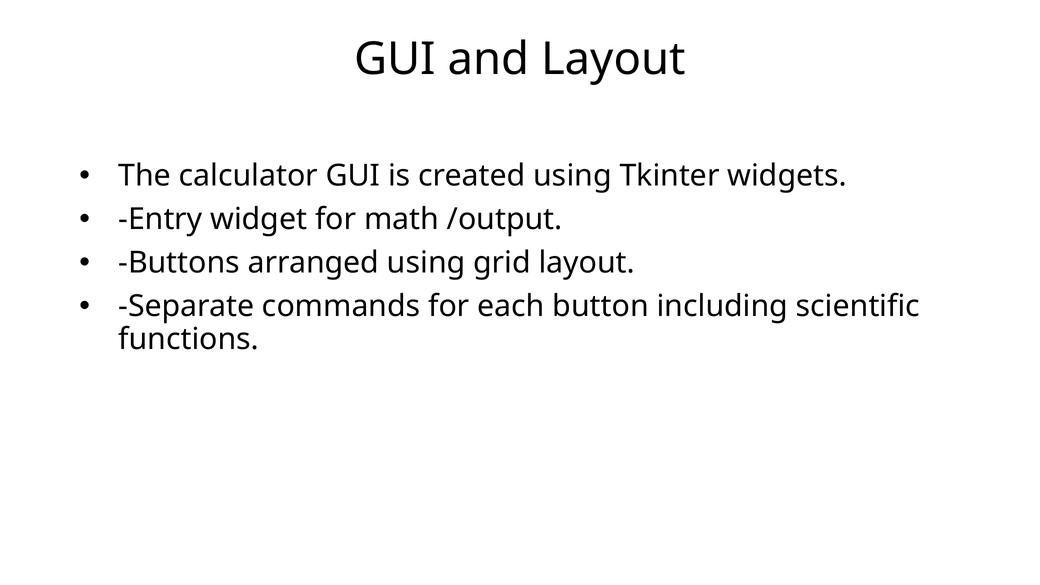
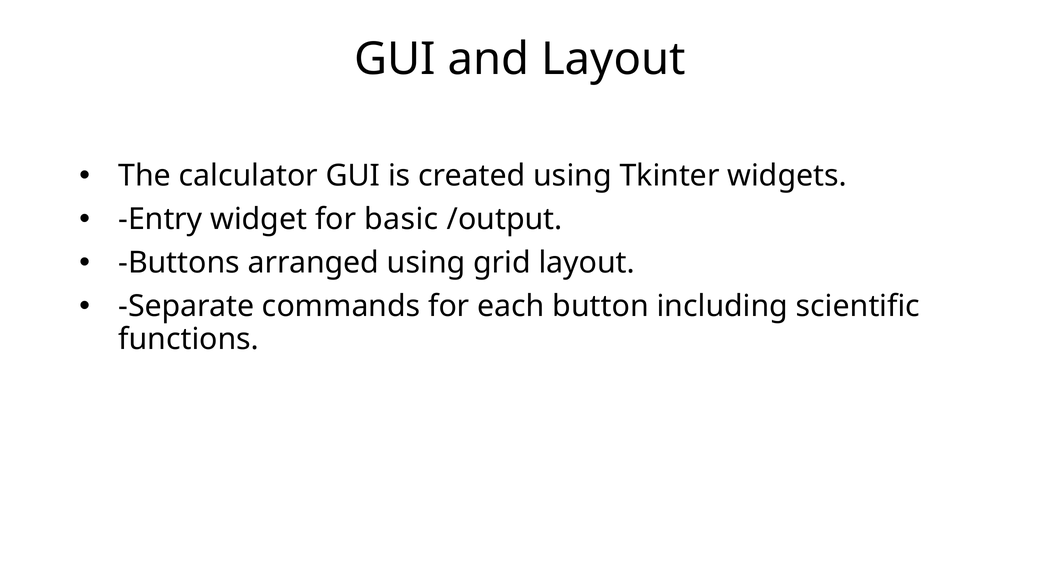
math: math -> basic (401, 219)
